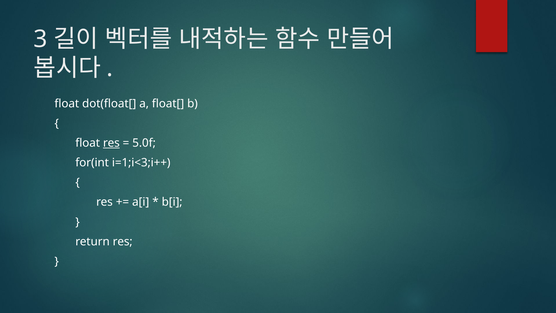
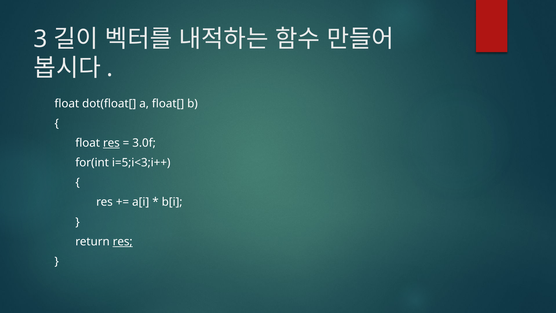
5.0f: 5.0f -> 3.0f (144, 143)
i=1;i<3;i++: i=1;i<3;i++ -> i=5;i<3;i++ (141, 163)
res underline: none -> present (123, 241)
